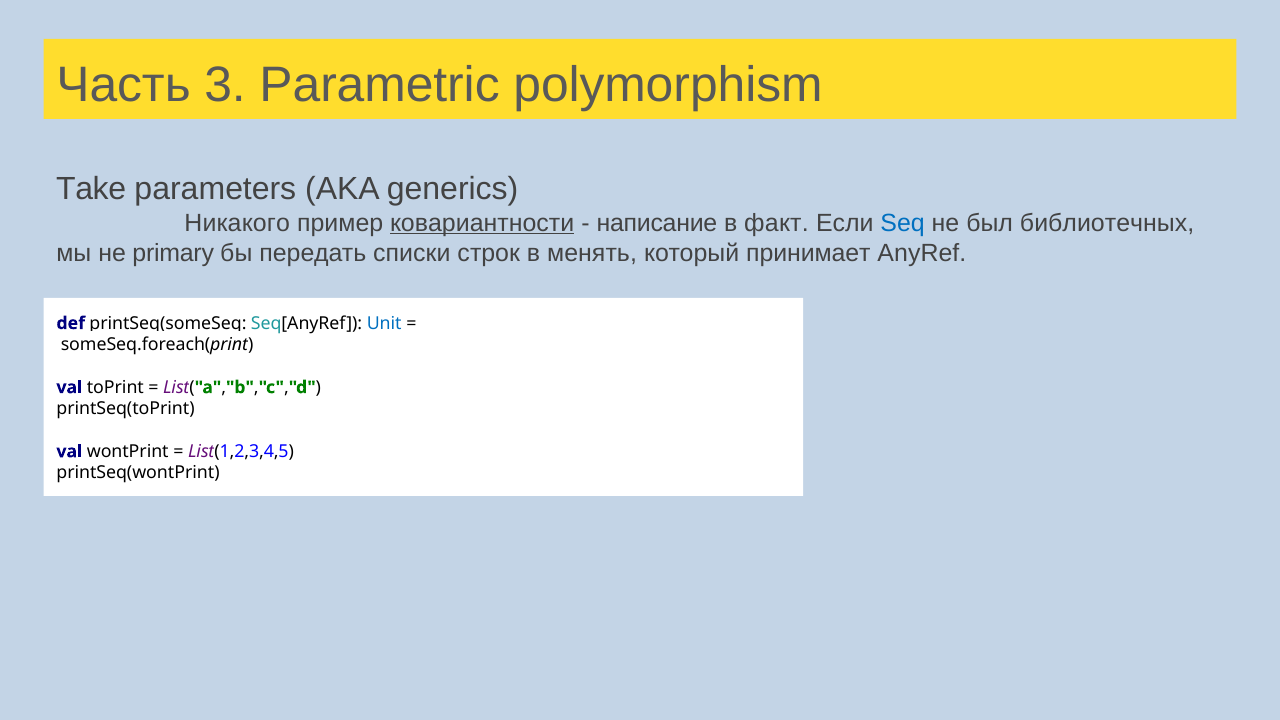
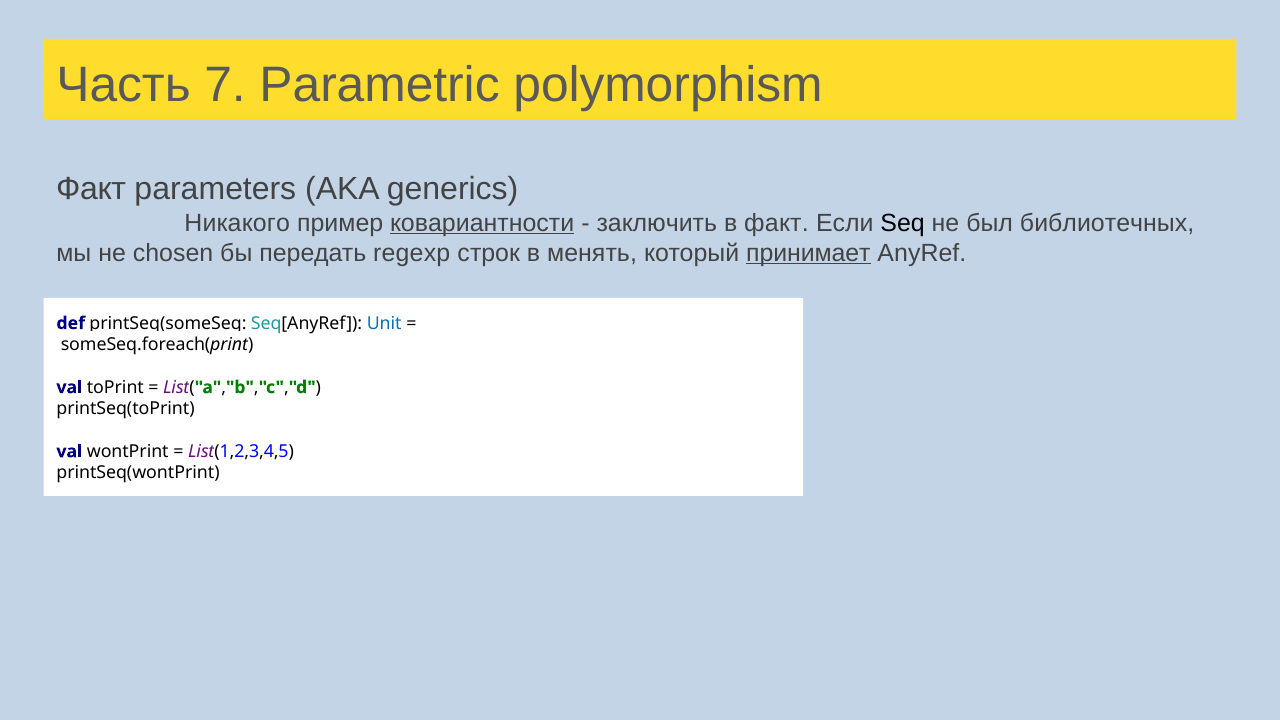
3: 3 -> 7 (225, 85)
Take: Take -> Факт (91, 189)
написание: написание -> заключить (657, 223)
Seq colour: blue -> black (903, 223)
primary: primary -> chosen (173, 253)
списки: списки -> regexp (412, 253)
принимает underline: none -> present (808, 253)
